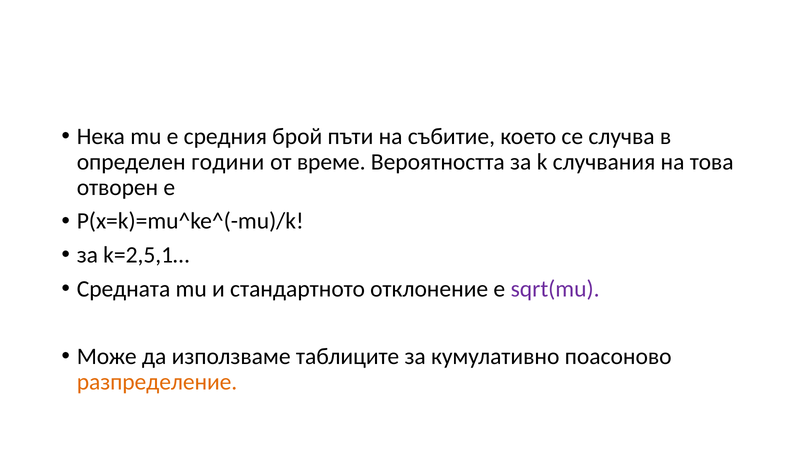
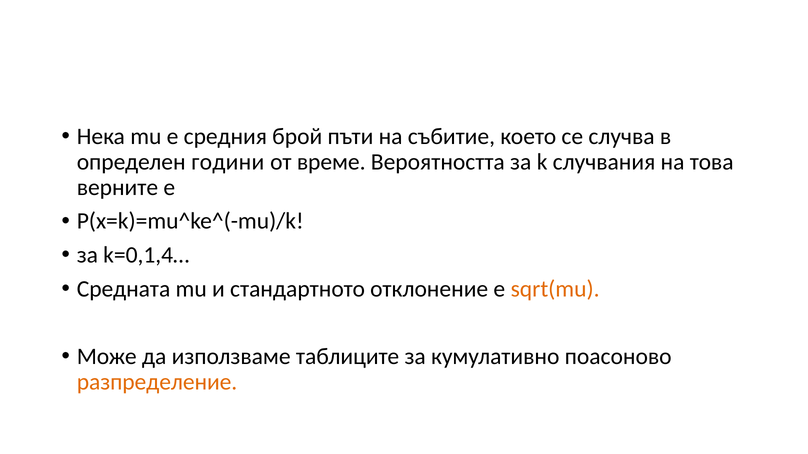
отворен: отворен -> верните (117, 188)
k=2,5,1…: k=2,5,1… -> k=0,1,4… (146, 255)
sqrt(mu colour: purple -> orange (555, 289)
